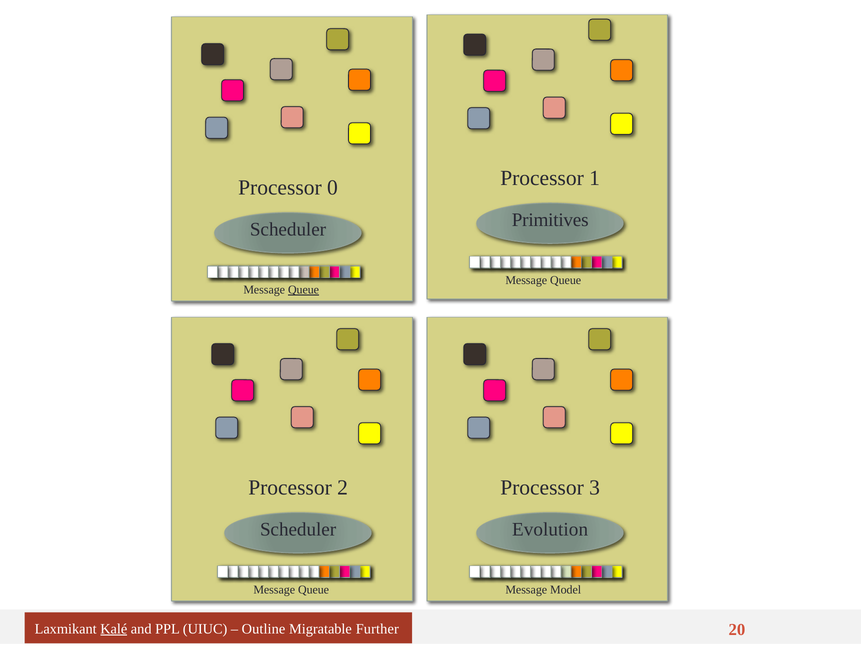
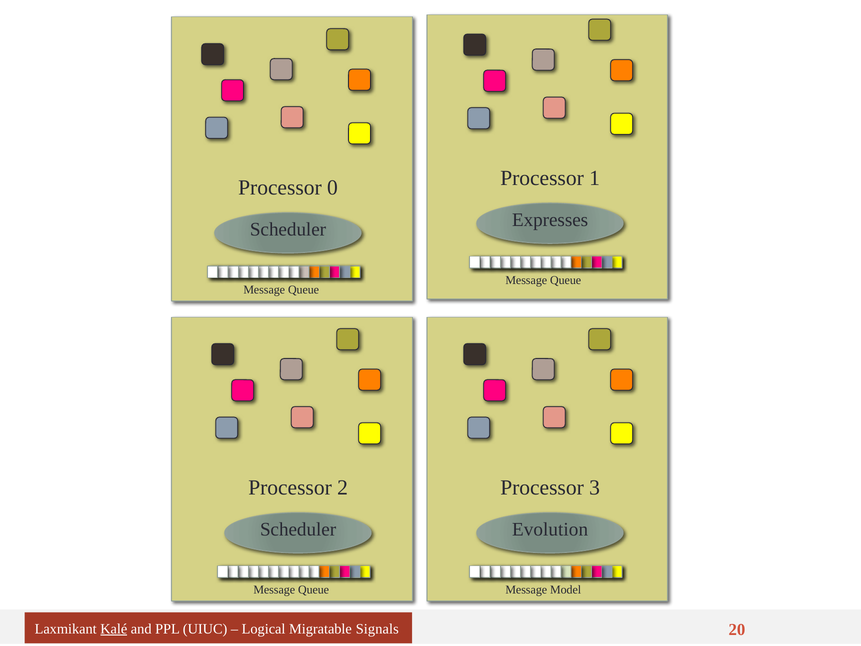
Primitives: Primitives -> Expresses (550, 220)
Queue underline: present -> none (304, 290)
Outline: Outline -> Logical (264, 629)
Further: Further -> Signals (377, 629)
